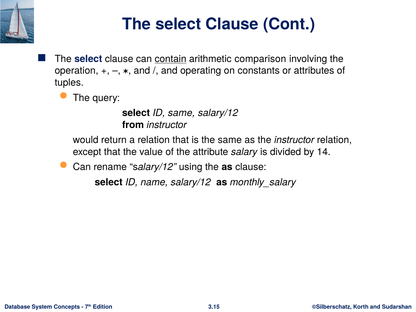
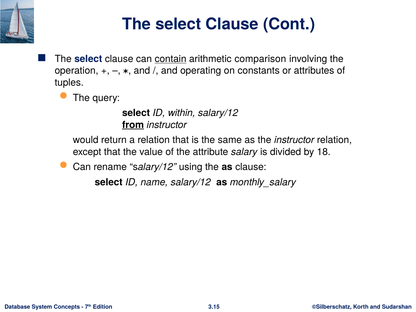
ID same: same -> within (182, 113)
from underline: none -> present (133, 125)
14: 14 -> 18 (324, 152)
